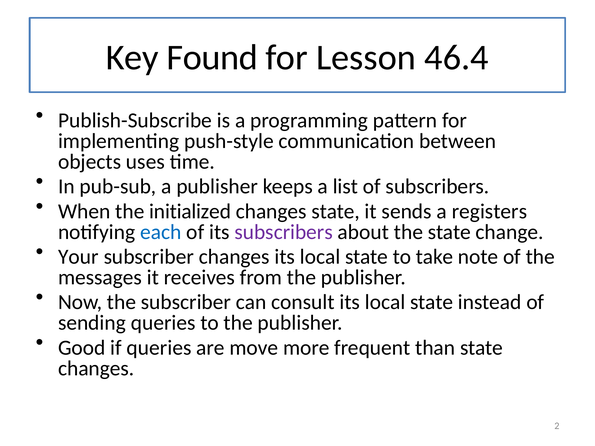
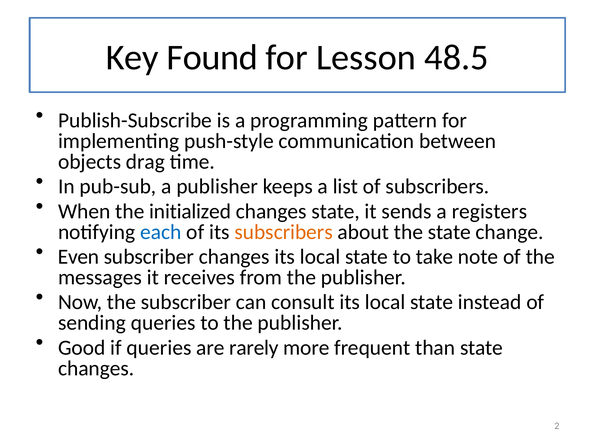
46.4: 46.4 -> 48.5 (456, 58)
uses: uses -> drag (145, 162)
subscribers colour: purple -> orange (284, 232)
Your: Your -> Even (79, 257)
move: move -> rarely (254, 348)
